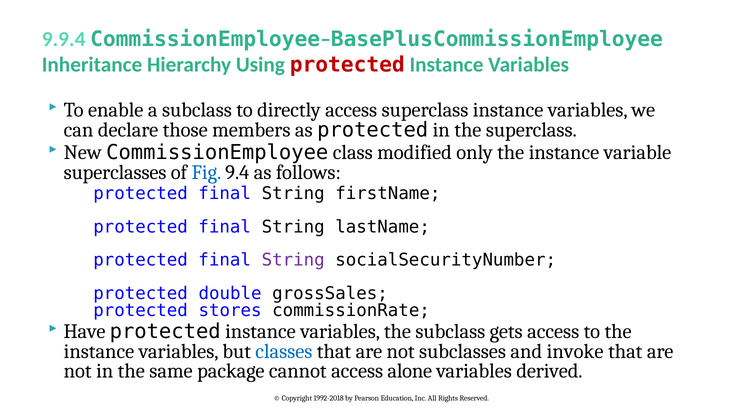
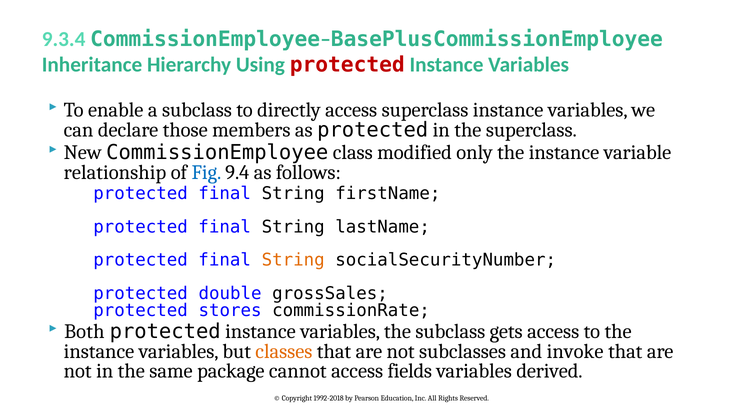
9.9.4: 9.9.4 -> 9.3.4 (64, 39)
superclasses: superclasses -> relationship (115, 172)
String colour: purple -> orange (293, 260)
Have: Have -> Both (84, 332)
classes colour: blue -> orange (284, 351)
alone: alone -> fields (410, 371)
